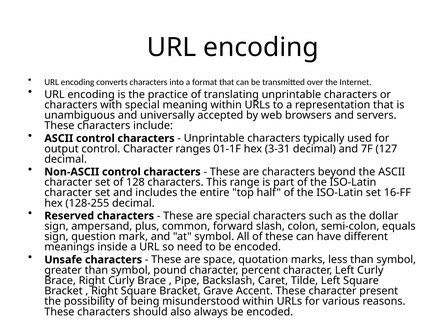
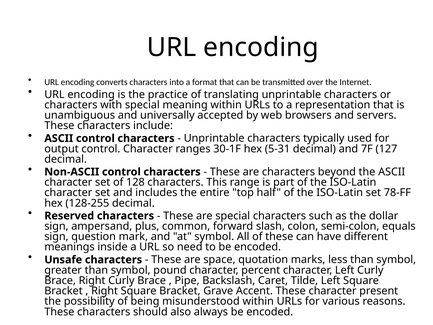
01-1F: 01-1F -> 30-1F (227, 149)
3-31: 3-31 -> 5-31 (277, 149)
16-FF: 16-FF -> 78-FF (397, 193)
